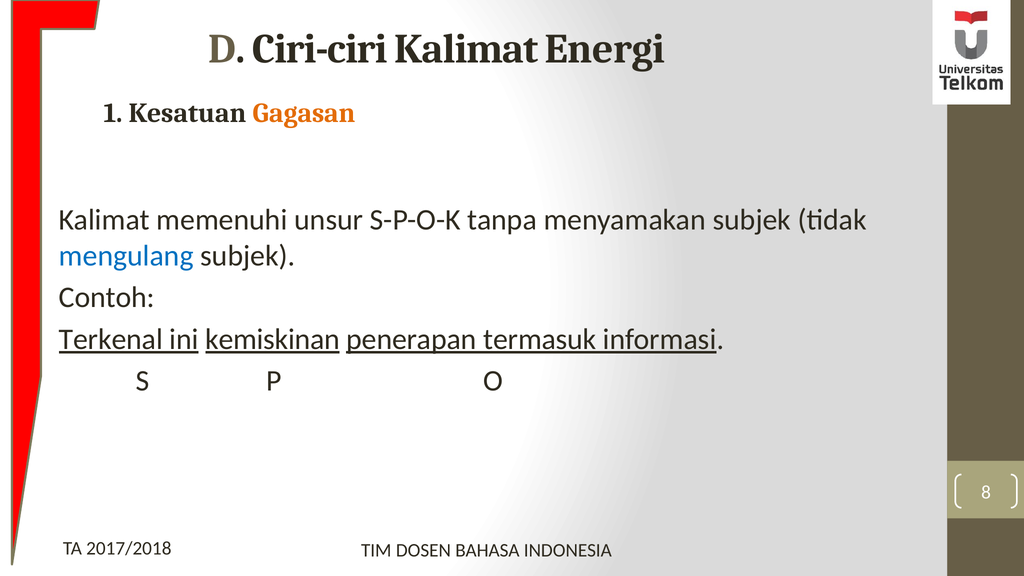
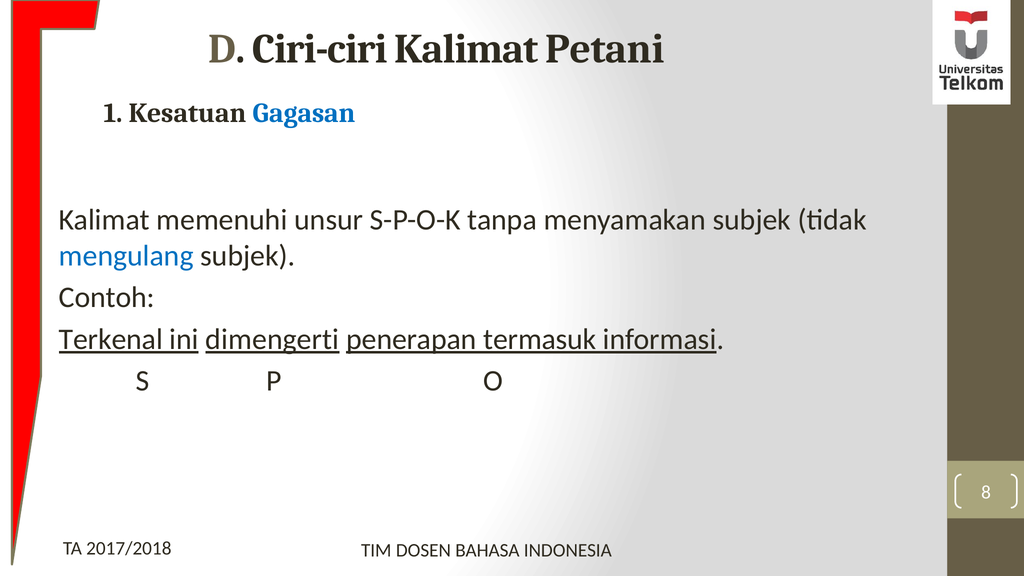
Energi: Energi -> Petani (605, 49)
Gagasan colour: orange -> blue (304, 113)
kemiskinan: kemiskinan -> dimengerti (272, 339)
